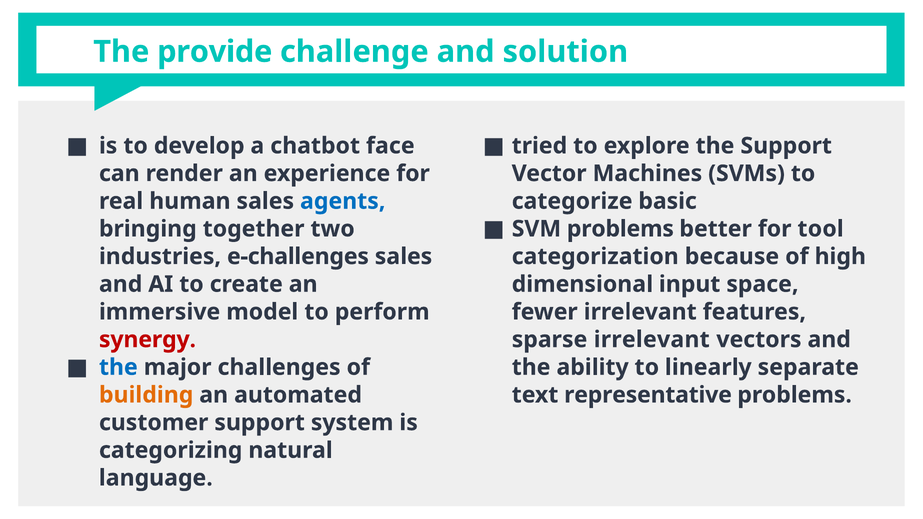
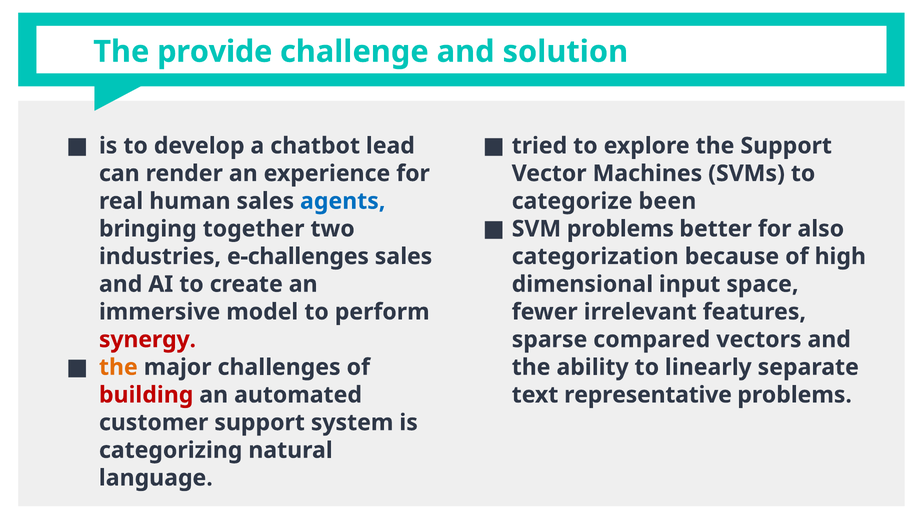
face: face -> lead (390, 146)
basic: basic -> been (667, 201)
tool: tool -> also (821, 229)
sparse irrelevant: irrelevant -> compared (652, 340)
the colour: blue -> orange (118, 367)
building colour: orange -> red (146, 395)
